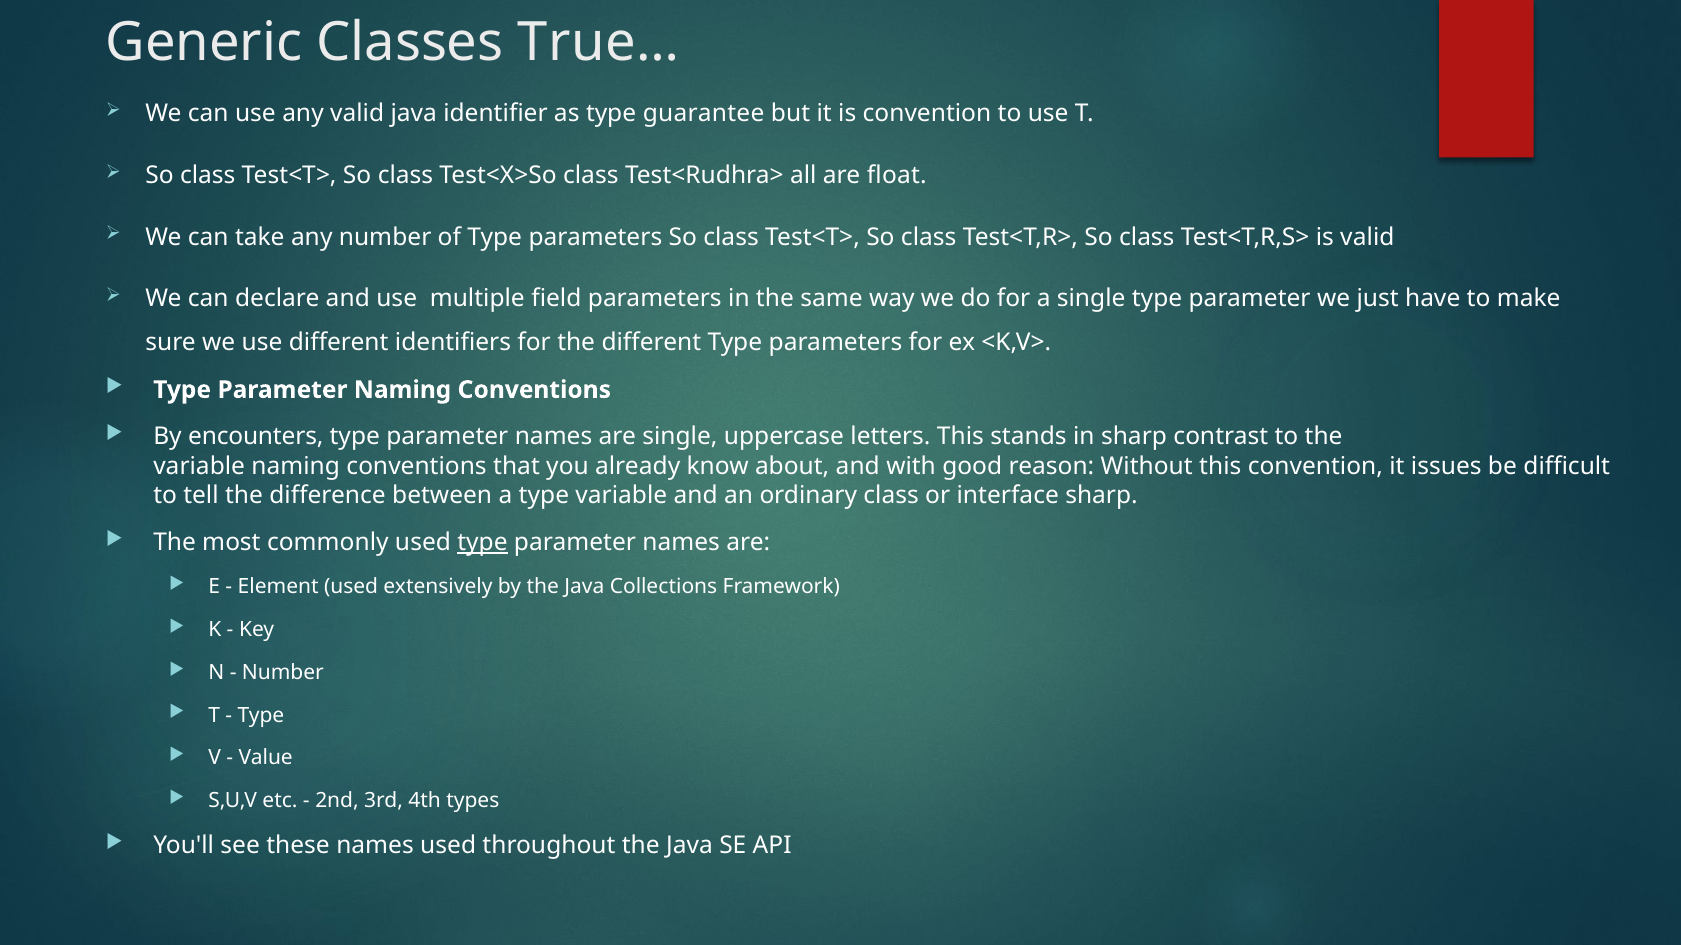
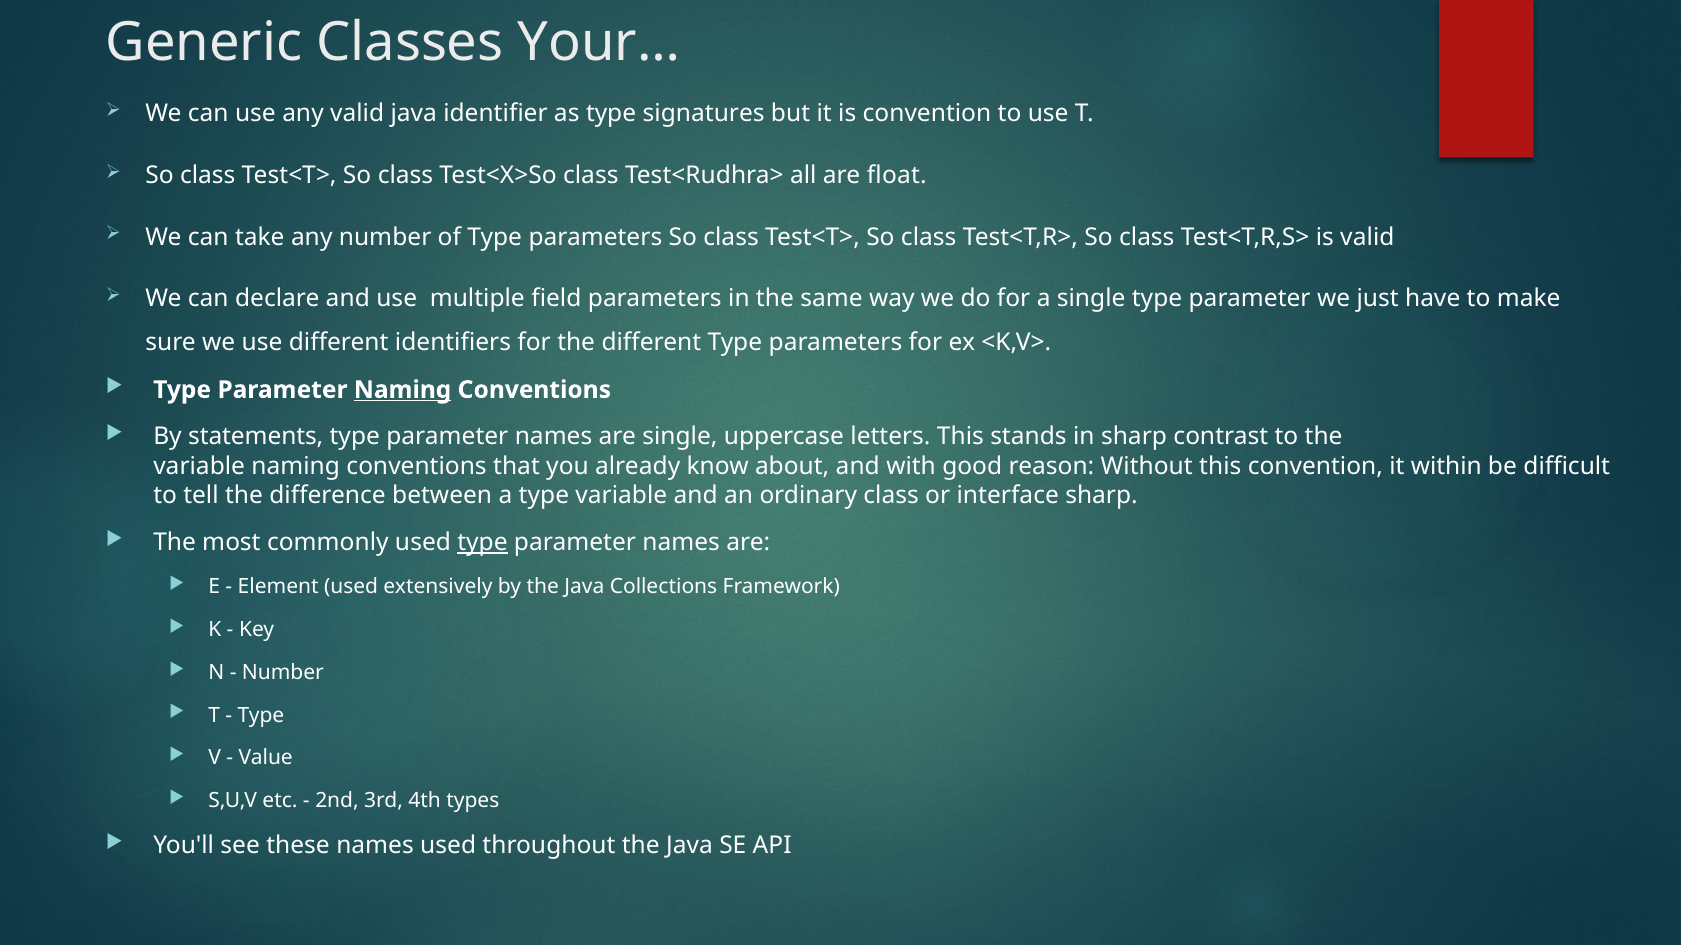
True…: True… -> Your… (599, 43)
guarantee: guarantee -> signatures (704, 114)
Naming underline: none -> present (403, 390)
encounters: encounters -> statements (256, 437)
issues: issues -> within (1446, 466)
